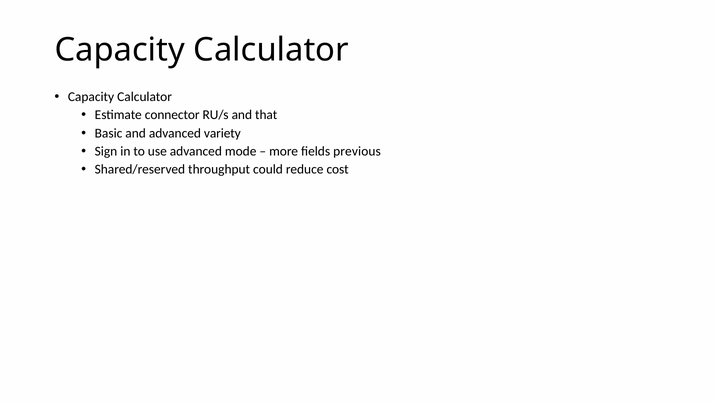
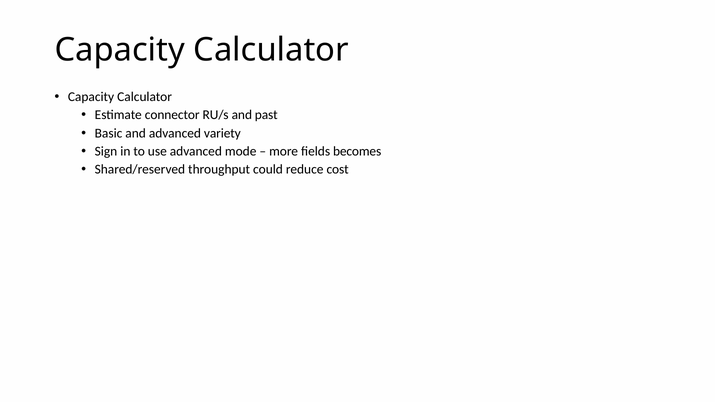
that: that -> past (266, 115)
previous: previous -> becomes (357, 151)
